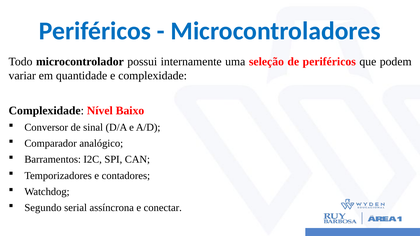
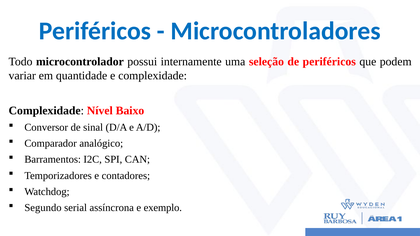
conectar: conectar -> exemplo (163, 208)
